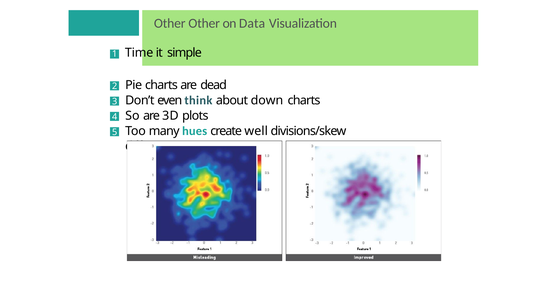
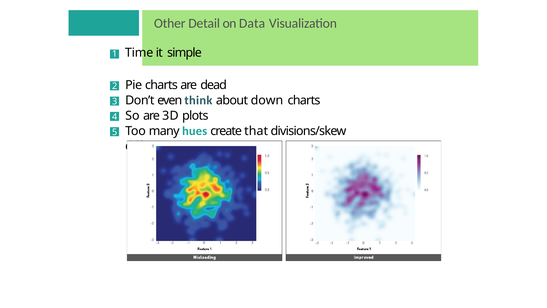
Other Other: Other -> Detail (204, 23)
well: well -> that (256, 131)
